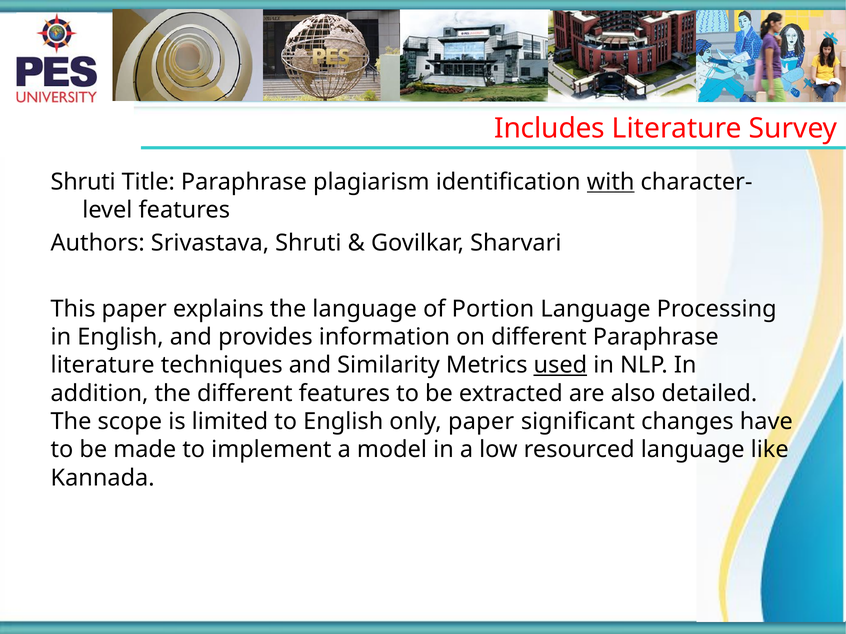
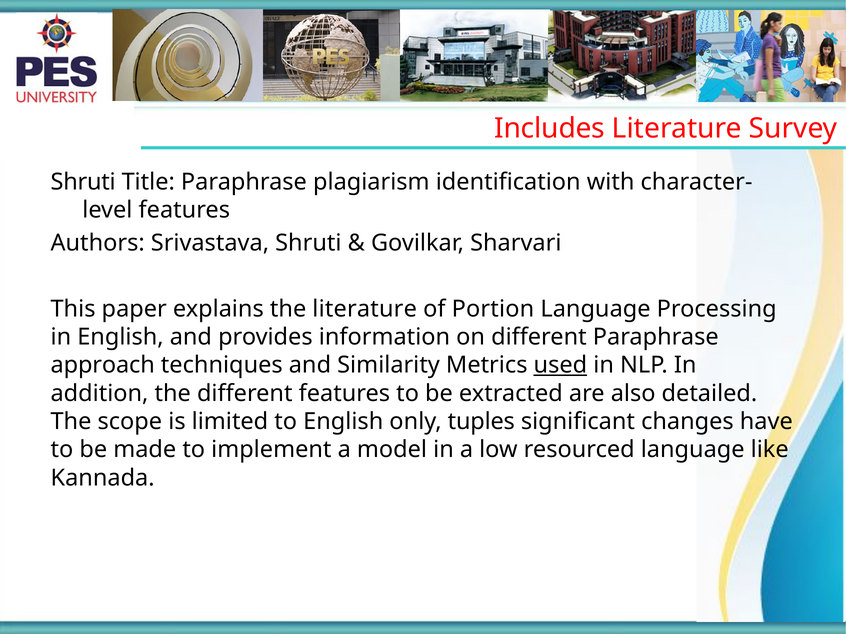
with underline: present -> none (611, 182)
the language: language -> literature (365, 309)
literature: literature -> approach (103, 365)
only paper: paper -> tuples (481, 422)
